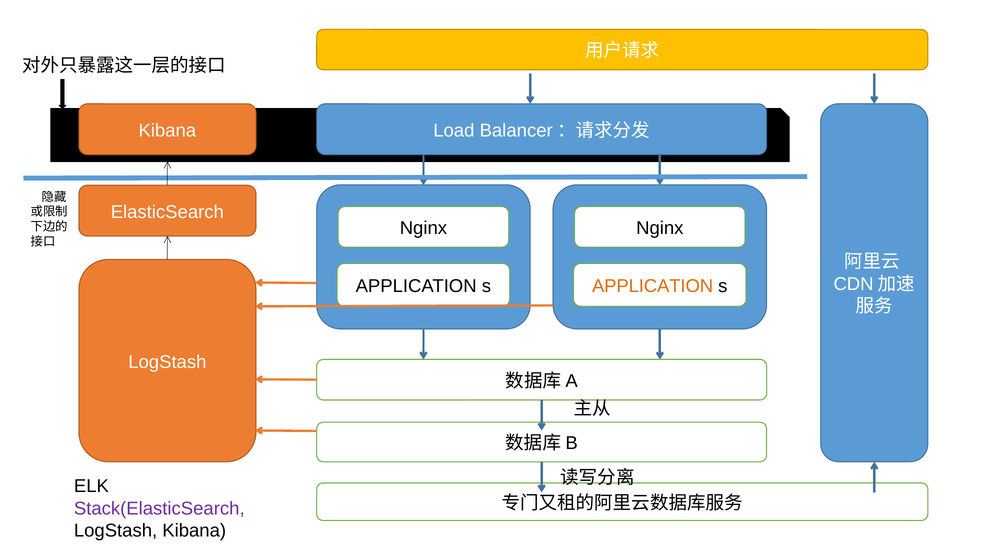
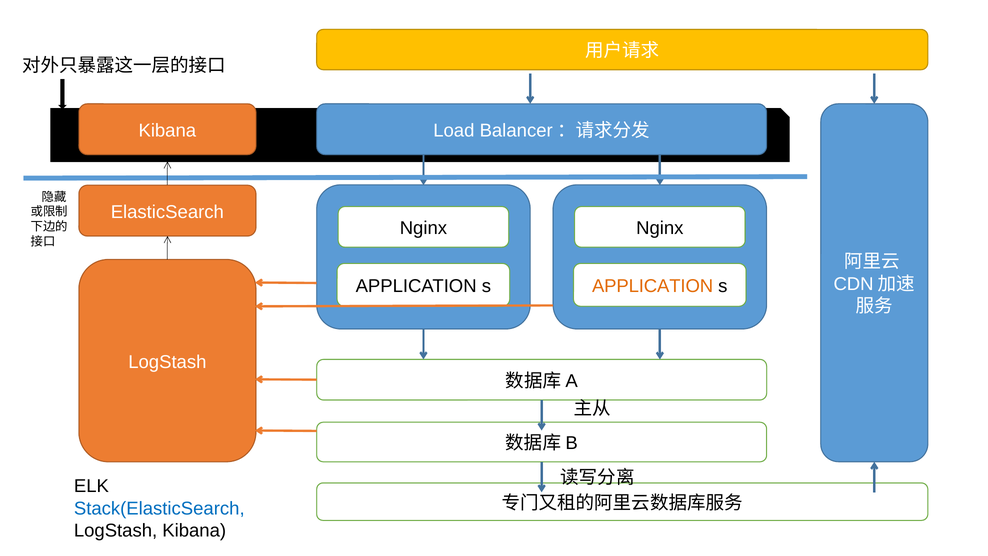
Stack(ElasticSearch colour: purple -> blue (159, 508)
